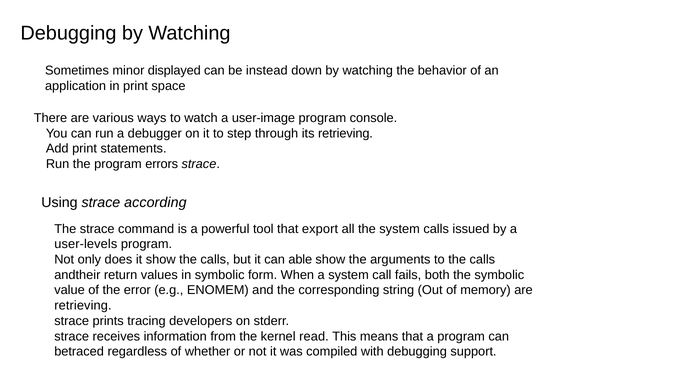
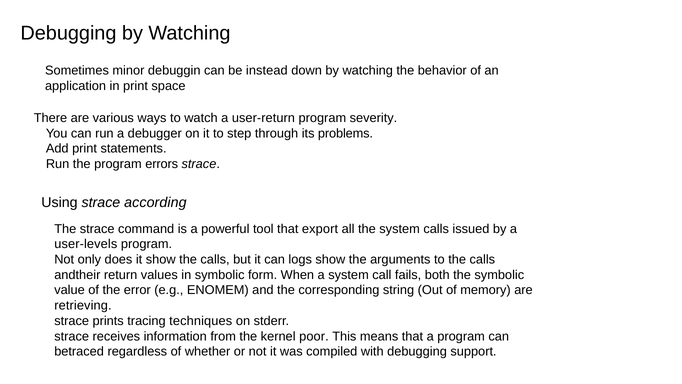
displayed: displayed -> debuggin (174, 70)
user-image: user-image -> user-return (263, 118)
console: console -> severity (373, 118)
its retrieving: retrieving -> problems (345, 133)
able: able -> logs (300, 259)
developers: developers -> techniques (201, 321)
read: read -> poor (314, 336)
